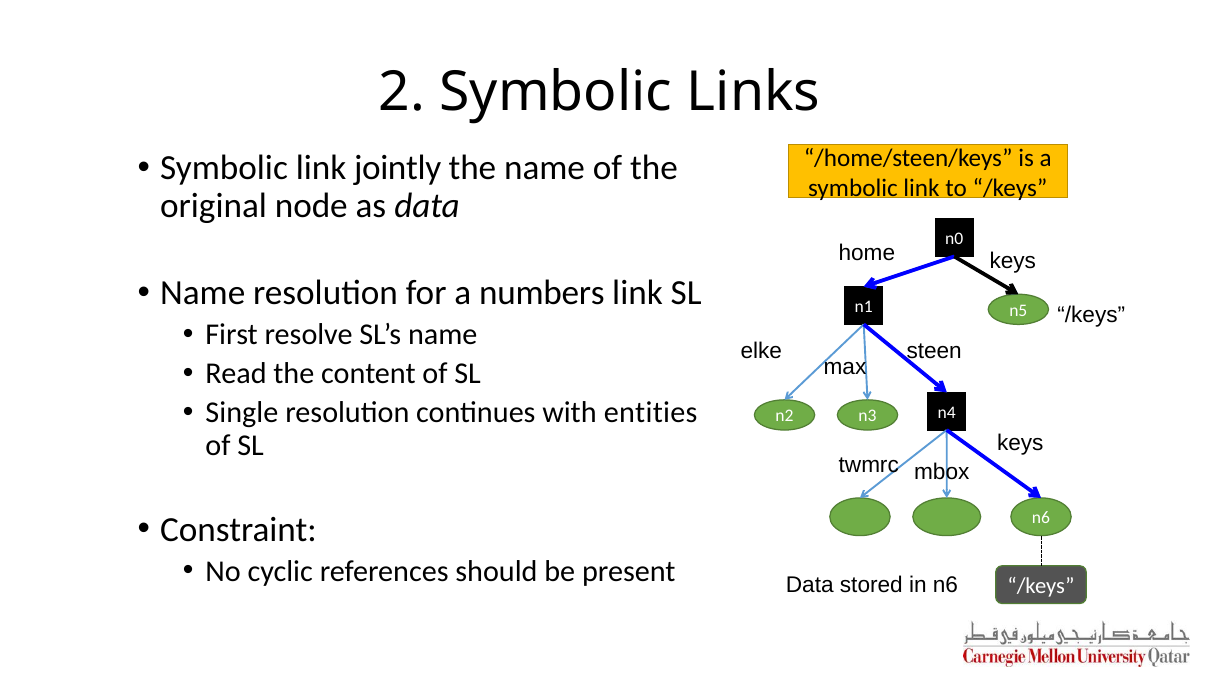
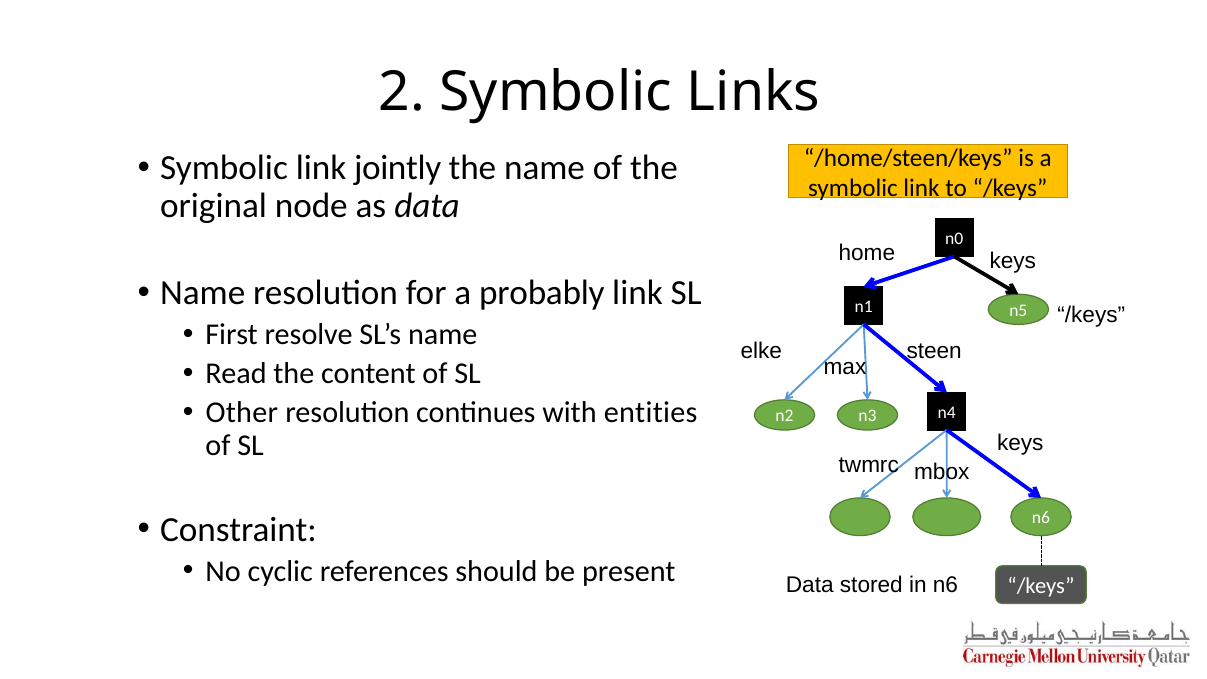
numbers: numbers -> probably (542, 293)
Single: Single -> Other (242, 413)
